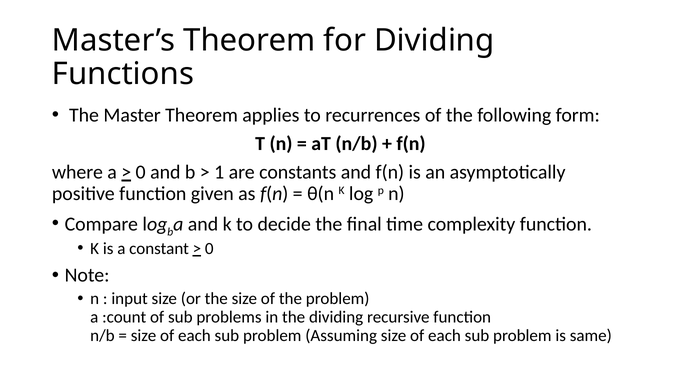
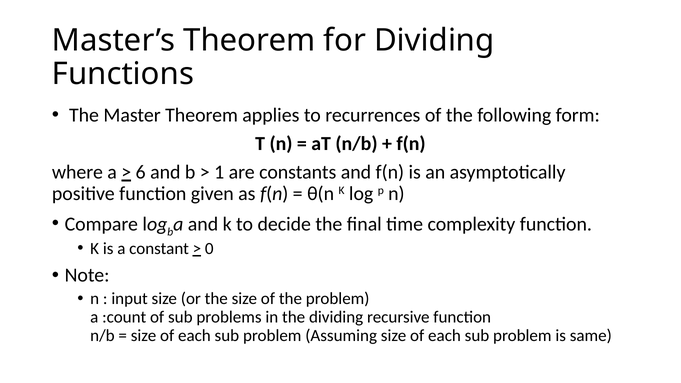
0: 0 -> 6 (141, 172)
